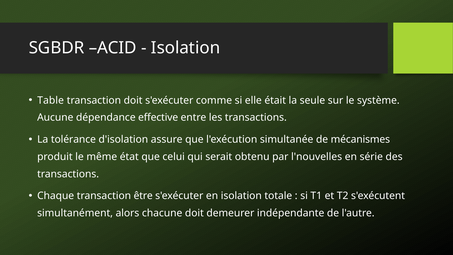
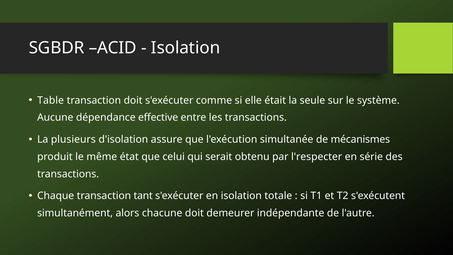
tolérance: tolérance -> plusieurs (73, 139)
l'nouvelles: l'nouvelles -> l'respecter (317, 157)
être: être -> tant (143, 196)
